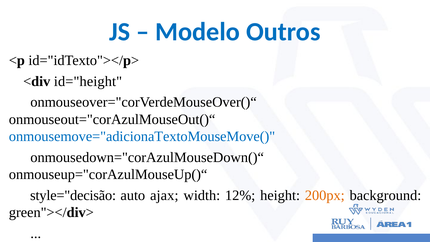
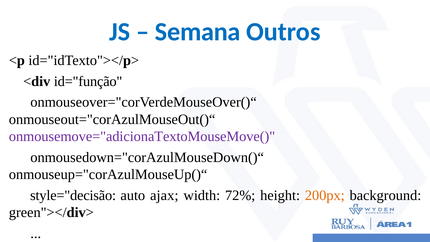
Modelo: Modelo -> Semana (198, 32)
id="height: id="height -> id="função (88, 81)
onmousemove="adicionaTextoMouseMove( colour: blue -> purple (142, 137)
12%: 12% -> 72% (240, 195)
